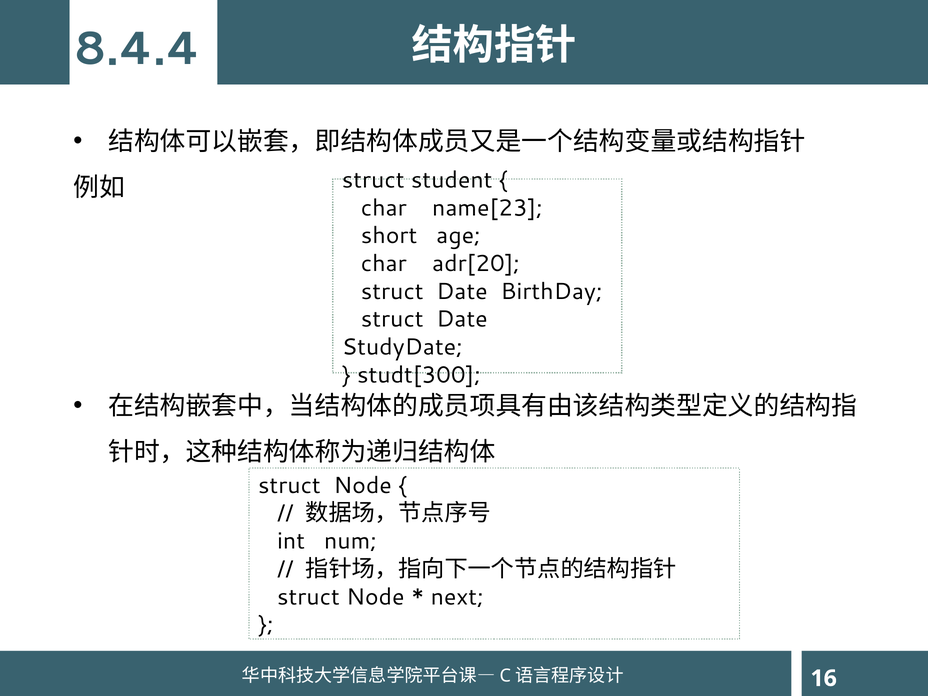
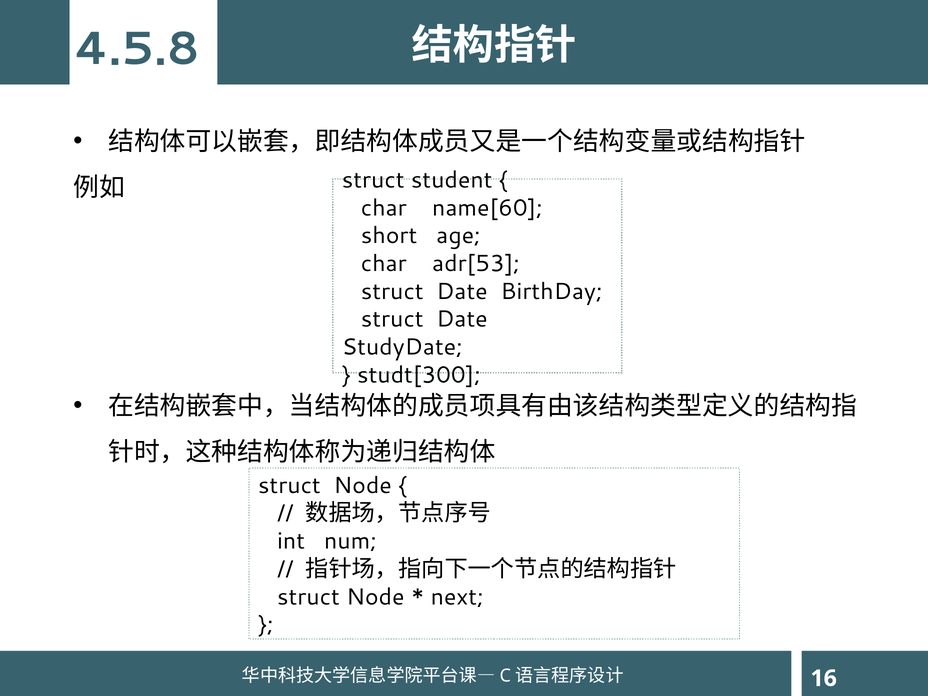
8.4.4: 8.4.4 -> 4.5.8 (137, 49)
name[23: name[23 -> name[60 (487, 208)
adr[20: adr[20 -> adr[53 (476, 264)
